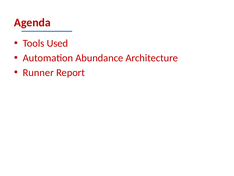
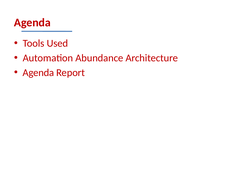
Runner: Runner -> Agenda (38, 72)
